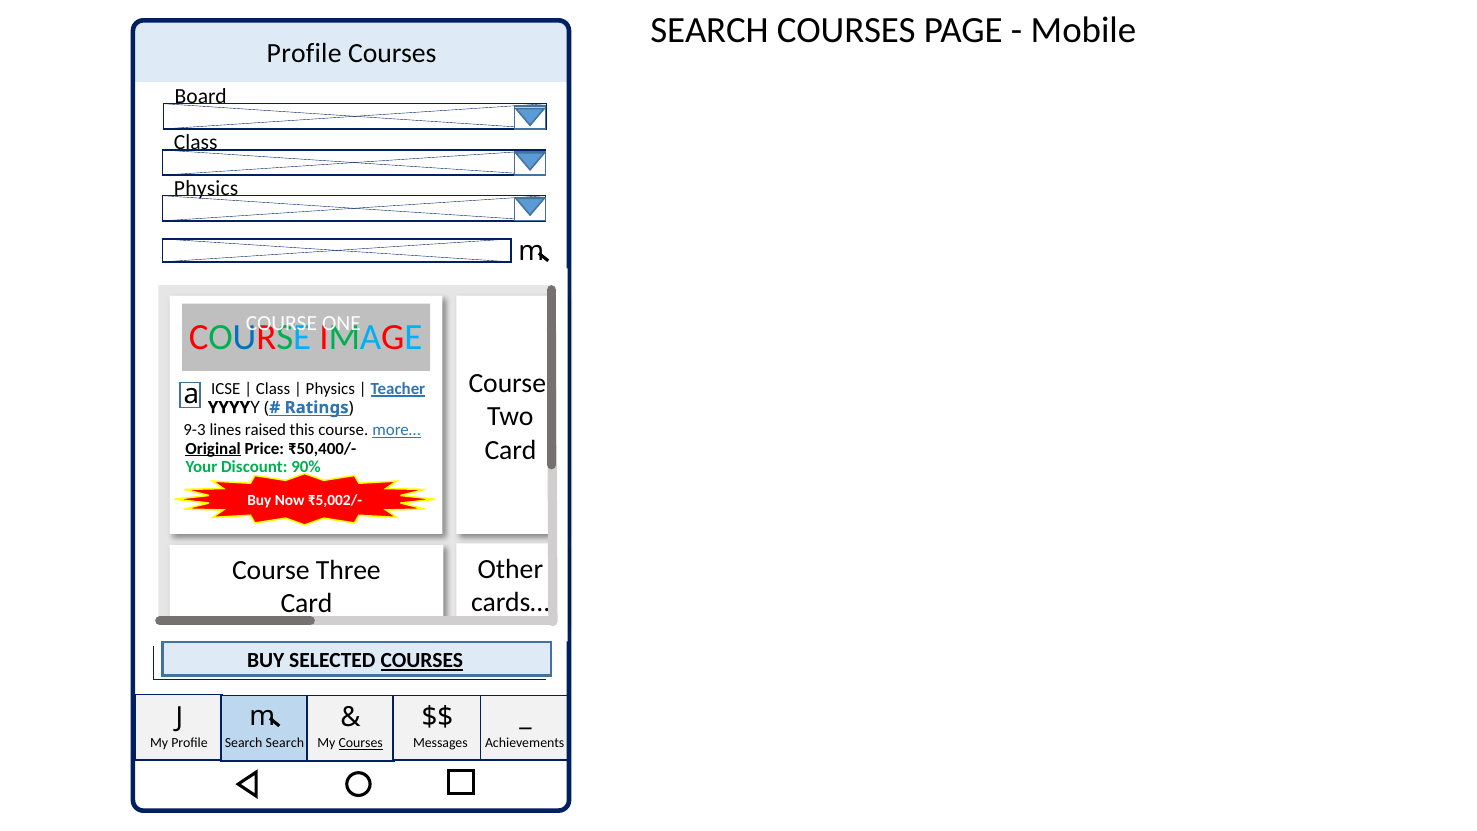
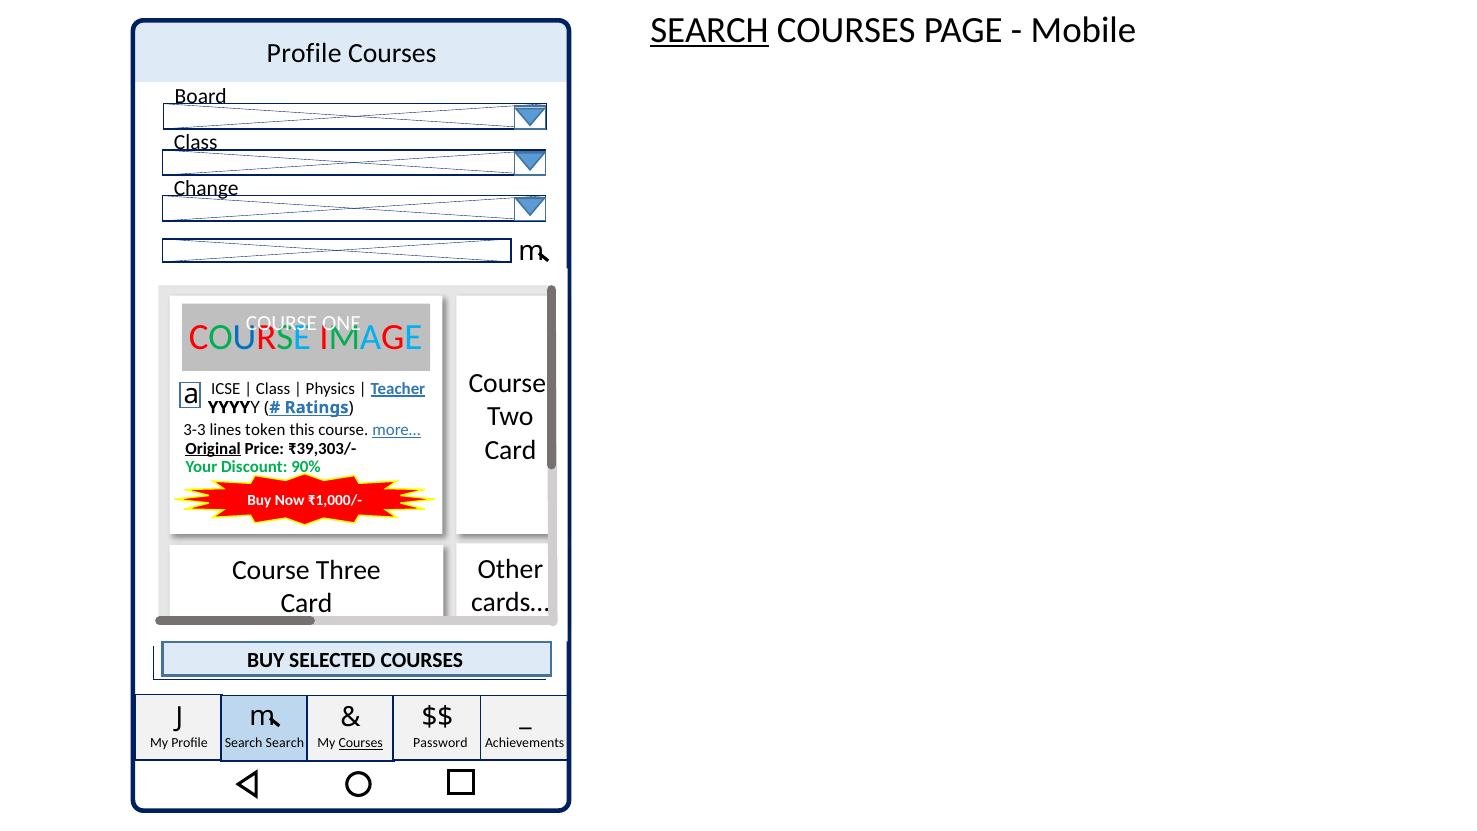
SEARCH underline: none -> present (709, 30)
Physics: Physics -> Change (206, 188)
9-3: 9-3 -> 3-3 (195, 430)
raised: raised -> token (265, 430)
₹50,400/-: ₹50,400/- -> ₹39,303/- (322, 448)
₹5,002/-: ₹5,002/- -> ₹1,000/- (335, 500)
COURSES underline: present -> none (422, 661)
Messages: Messages -> Password (440, 743)
